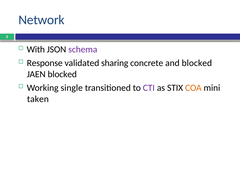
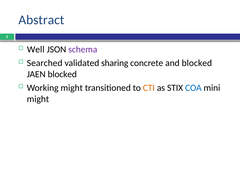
Network: Network -> Abstract (41, 20)
With: With -> Well (36, 49)
Response: Response -> Searched (45, 63)
Working single: single -> might (72, 88)
CTI colour: purple -> orange (149, 88)
COA colour: orange -> blue (193, 88)
taken: taken -> might (38, 99)
